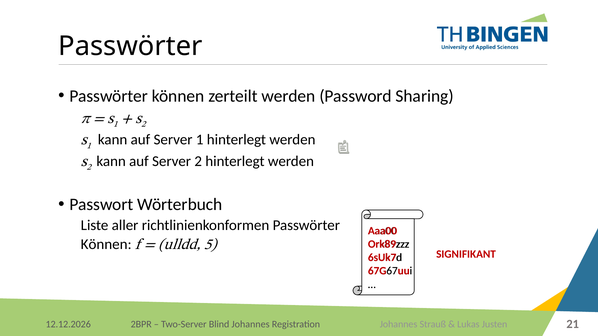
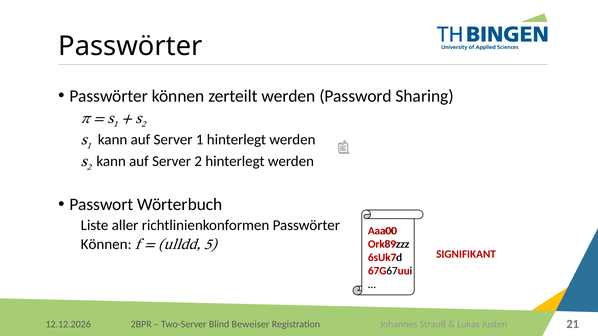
Johannes: Johannes -> Beweiser (251, 325)
